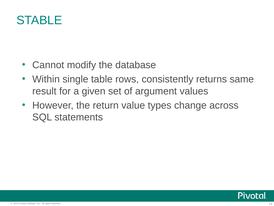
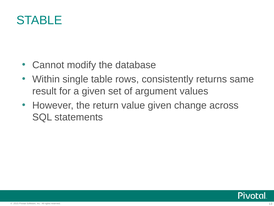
value types: types -> given (160, 105)
